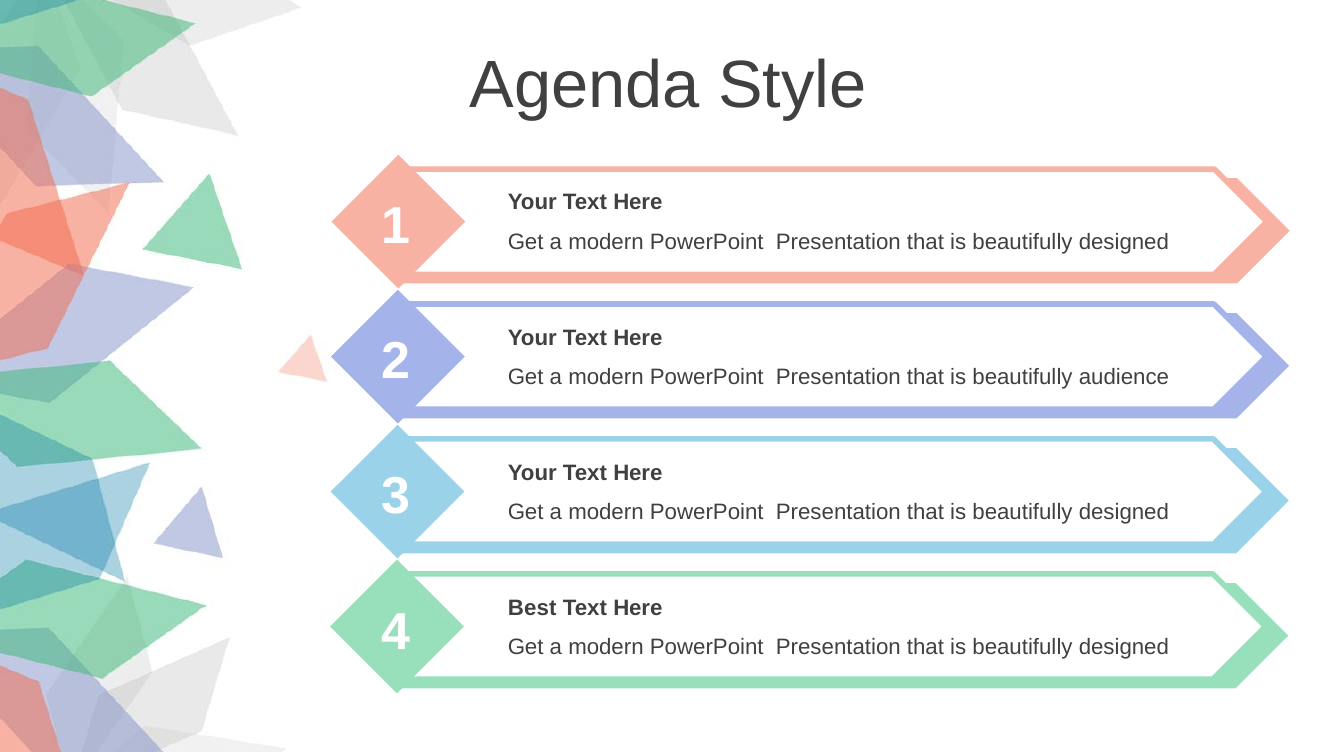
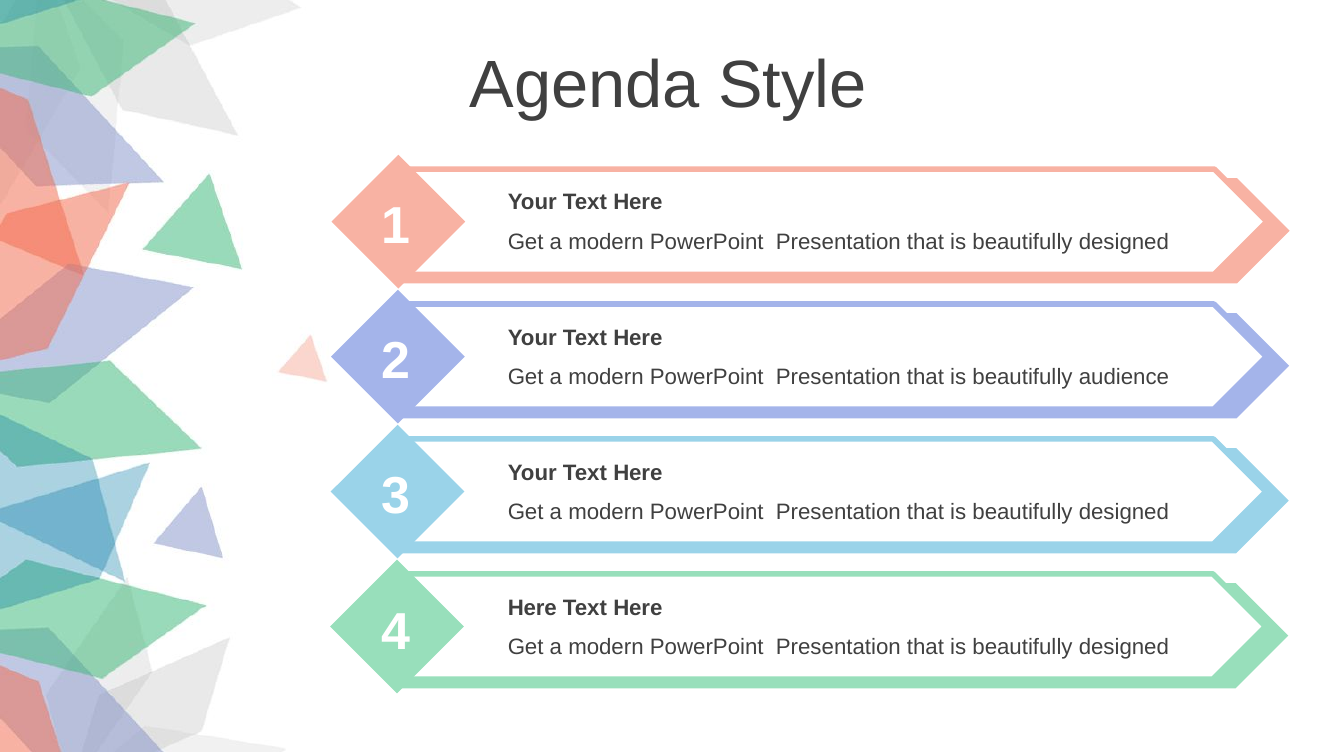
4 Best: Best -> Here (532, 608)
